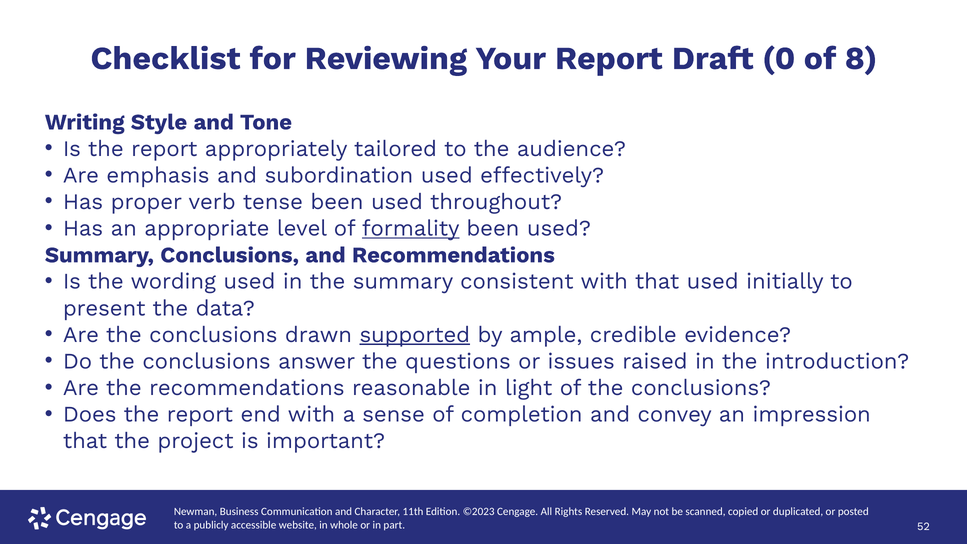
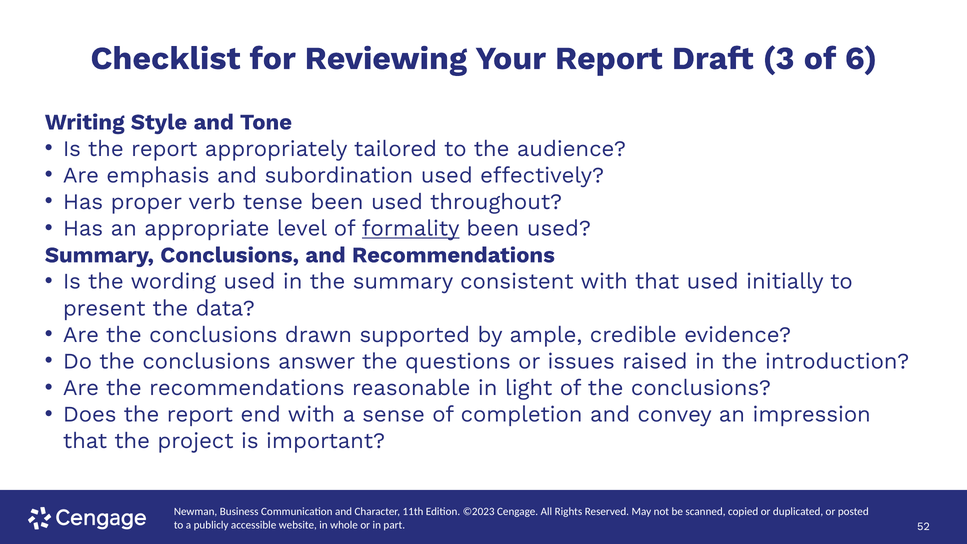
0: 0 -> 3 (779, 58)
8: 8 -> 6 (861, 58)
supported underline: present -> none (415, 335)
